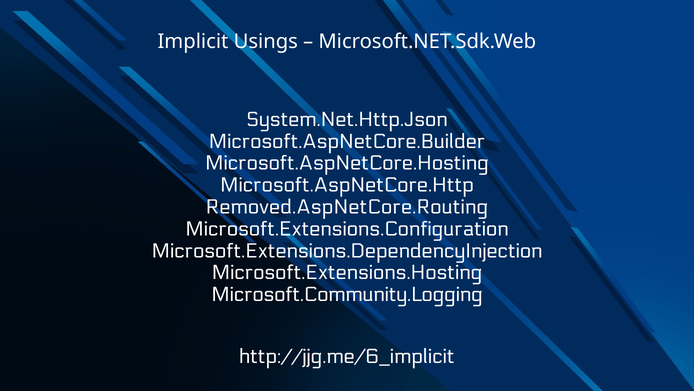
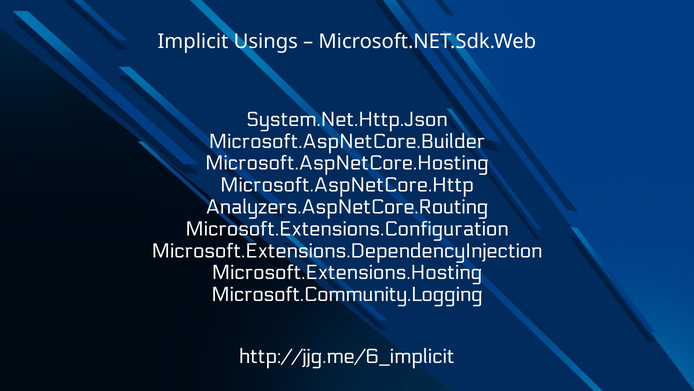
Removed.AspNetCore.Routing: Removed.AspNetCore.Routing -> Analyzers.AspNetCore.Routing (347, 207)
